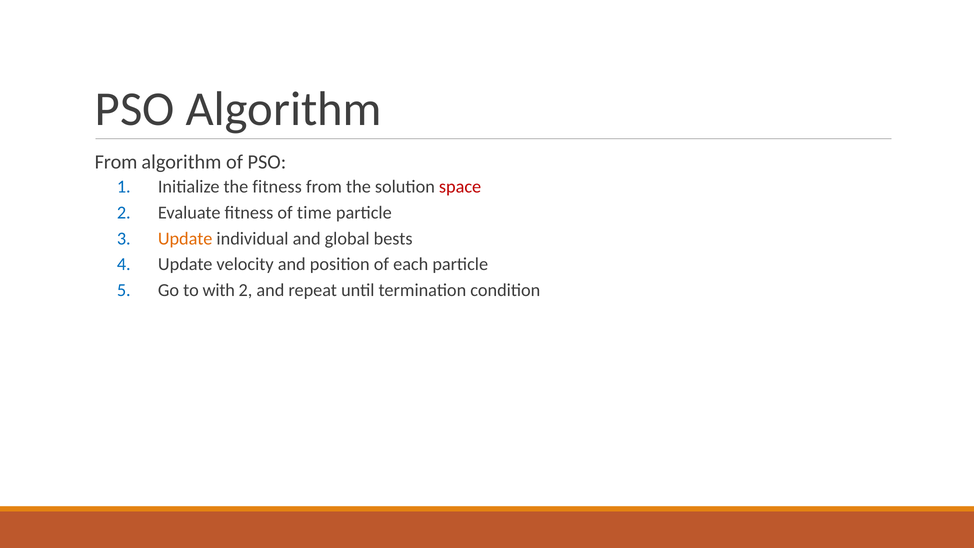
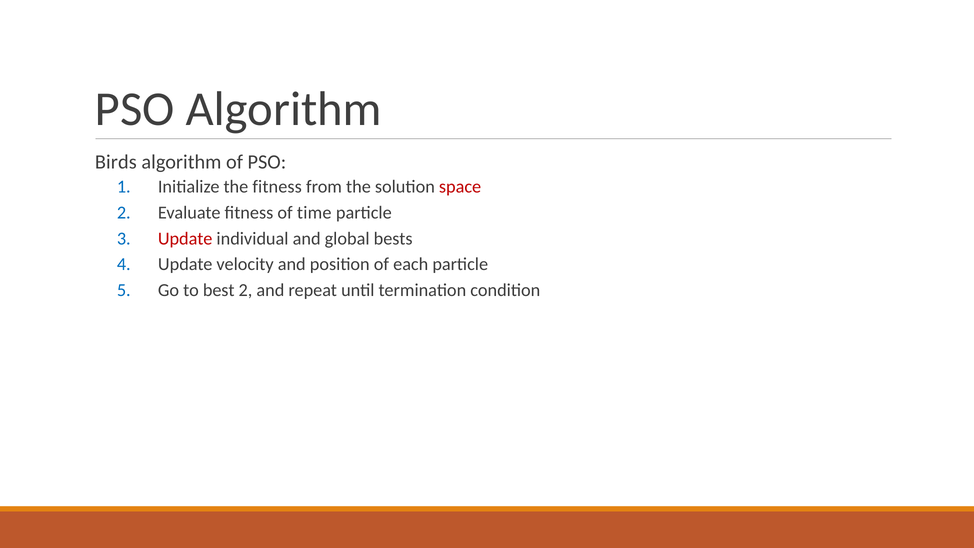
From: From -> Birds (116, 162)
Update colour: orange -> red (185, 239)
with: with -> best (219, 290)
